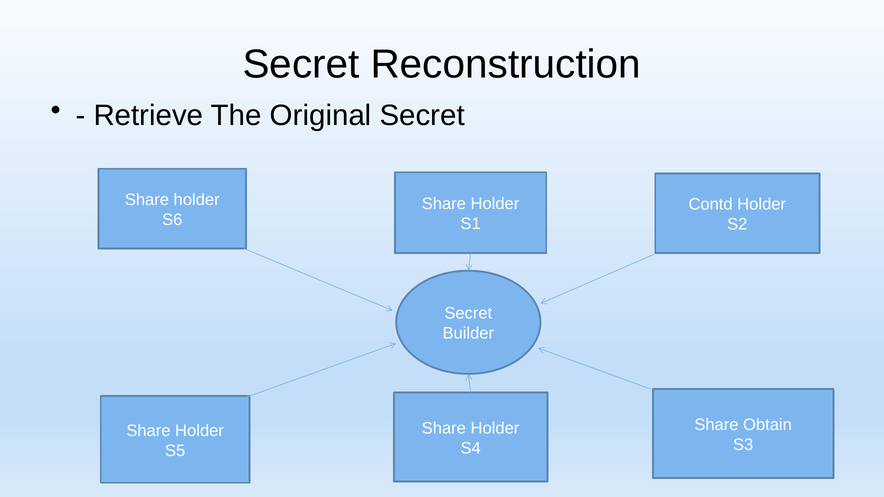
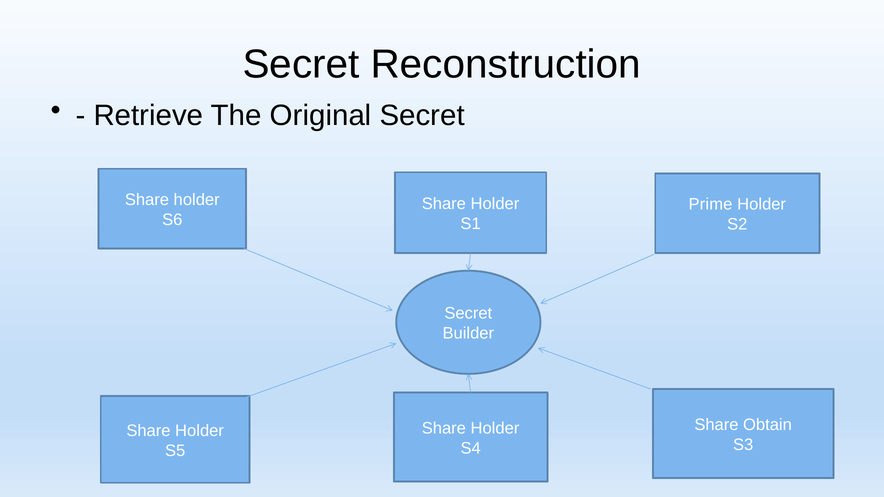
Contd: Contd -> Prime (710, 205)
